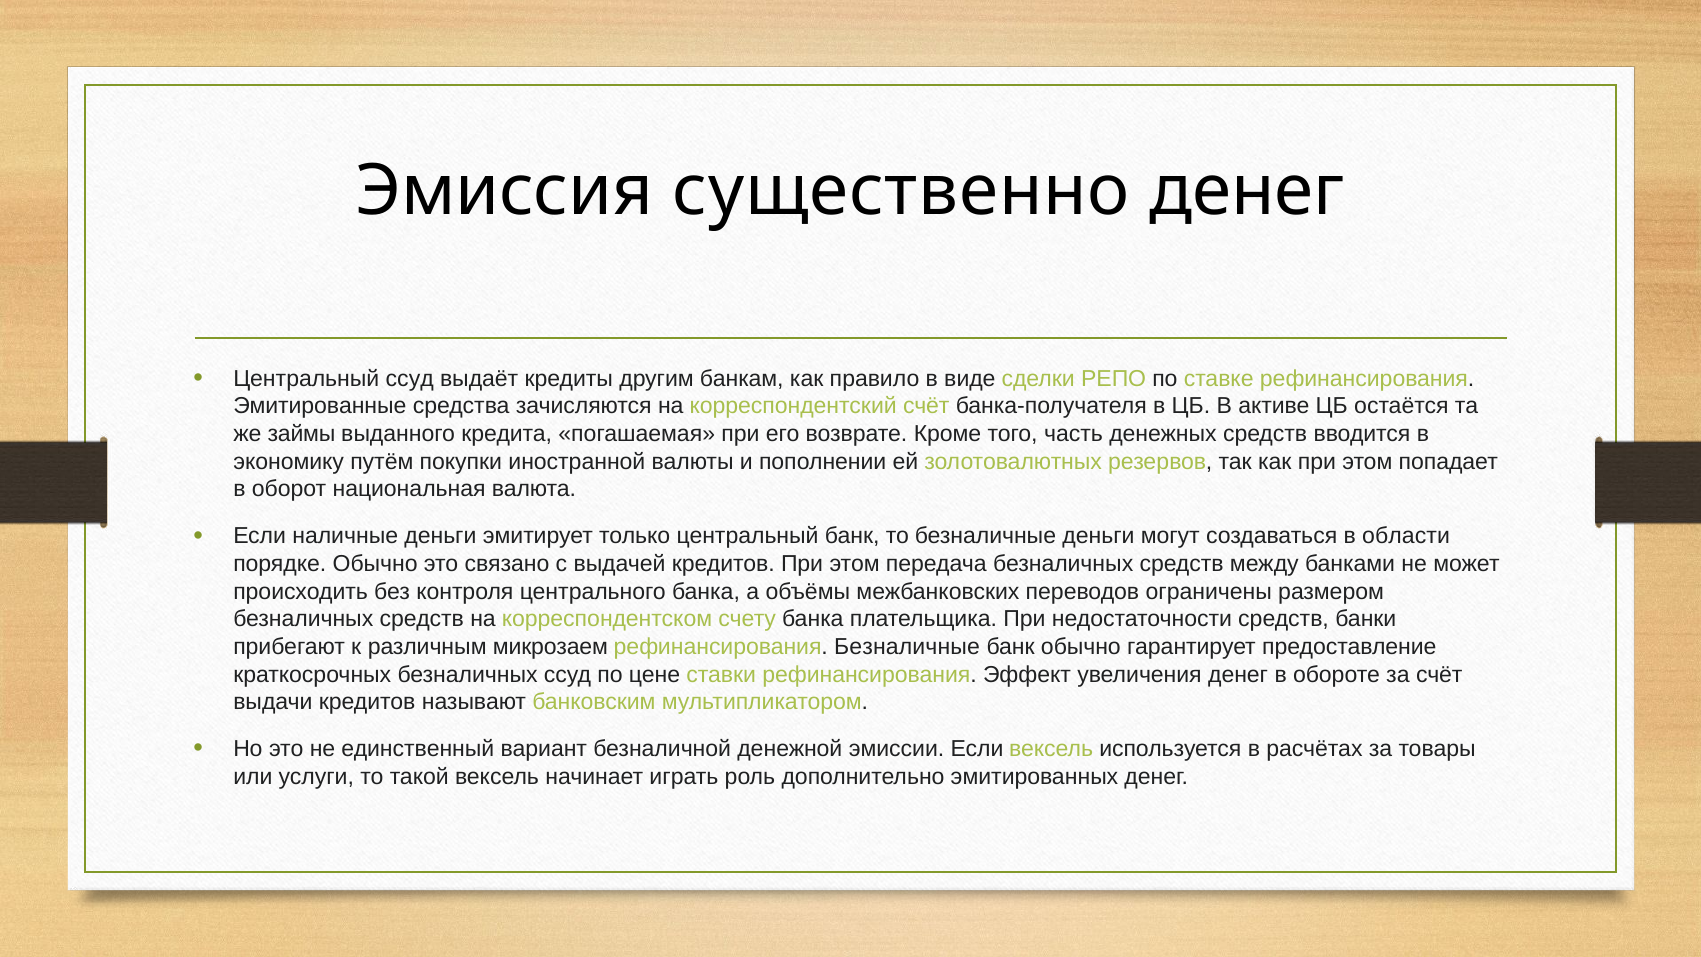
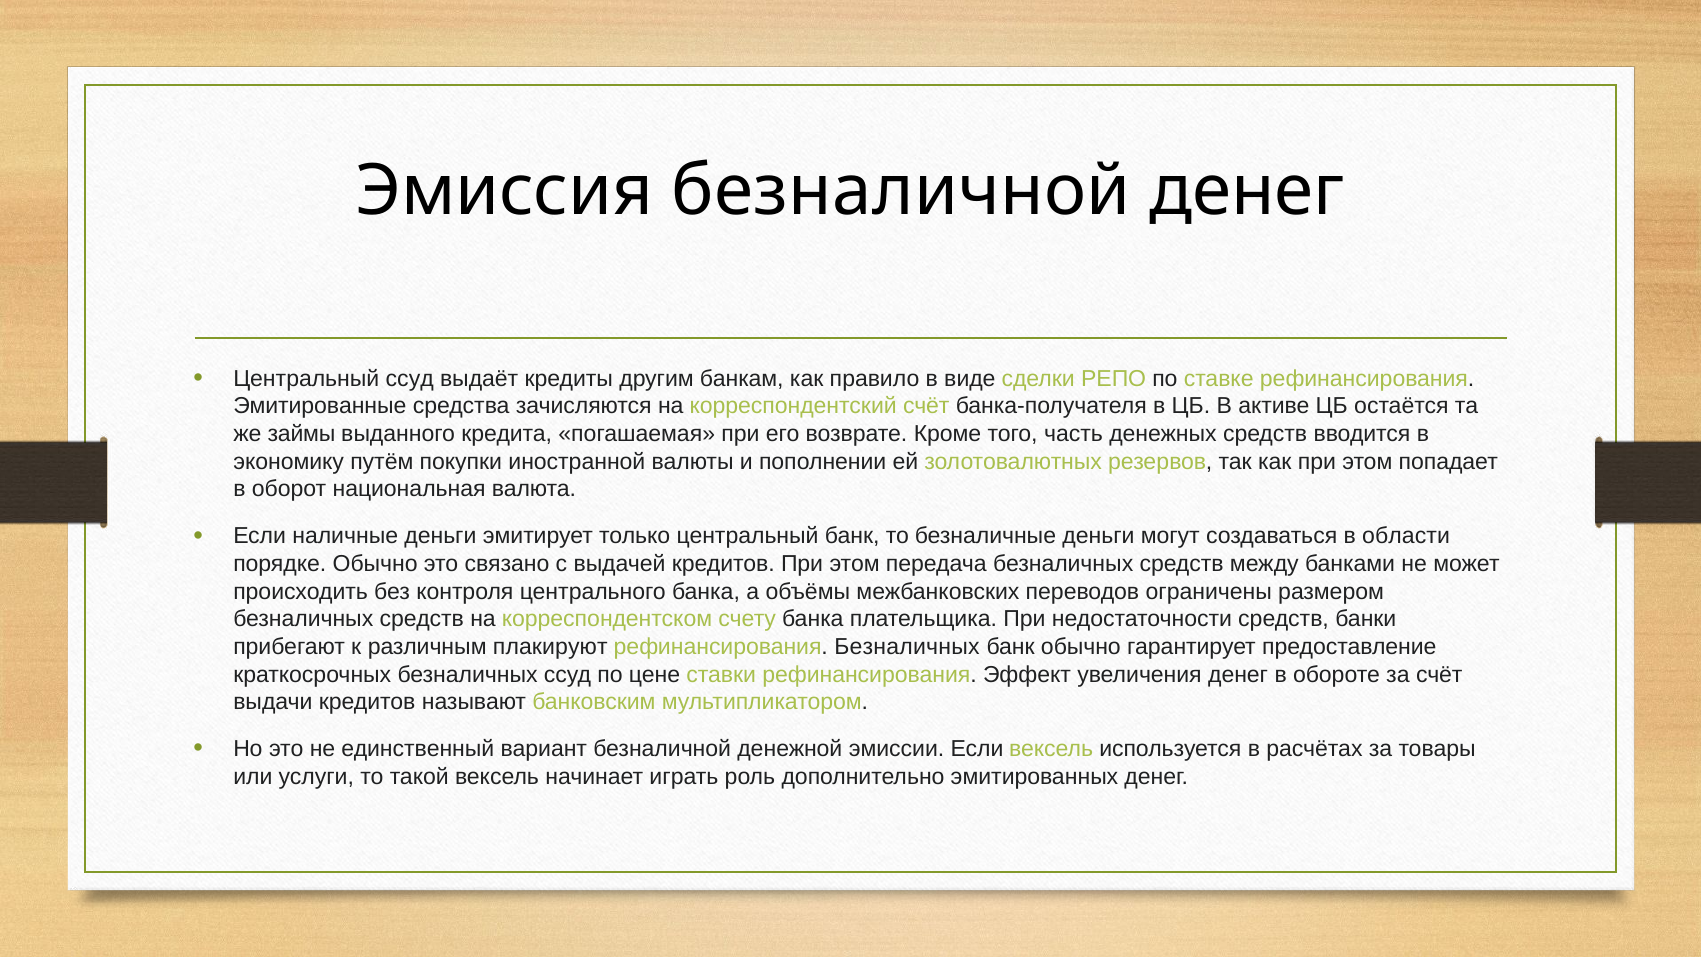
Эмиссия существенно: существенно -> безналичной (901, 191)
микрозаем: микрозаем -> плакируют (550, 647)
рефинансирования Безналичные: Безналичные -> Безналичных (907, 647)
